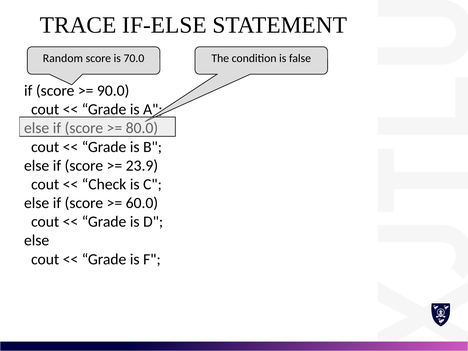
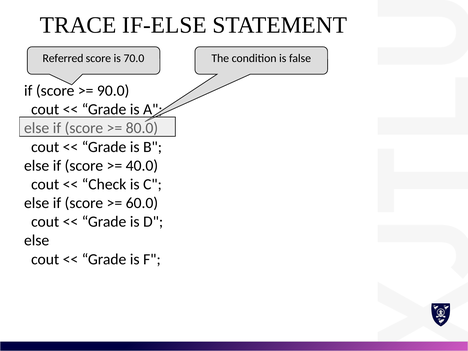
Random: Random -> Referred (63, 58)
23.9: 23.9 -> 40.0 (142, 166)
